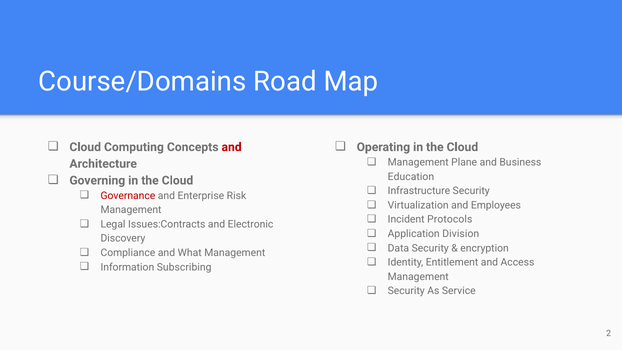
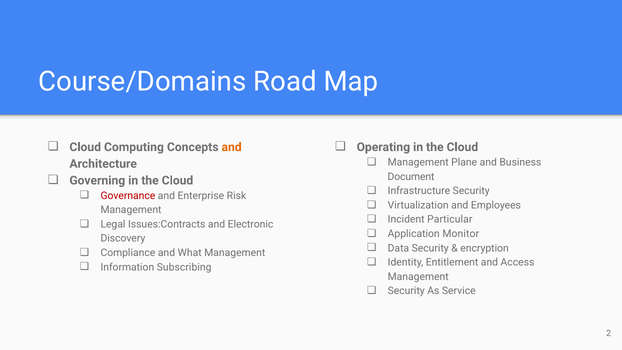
and colour: red -> orange (232, 147)
Education: Education -> Document (411, 177)
Protocols: Protocols -> Particular (450, 219)
Division: Division -> Monitor (461, 234)
